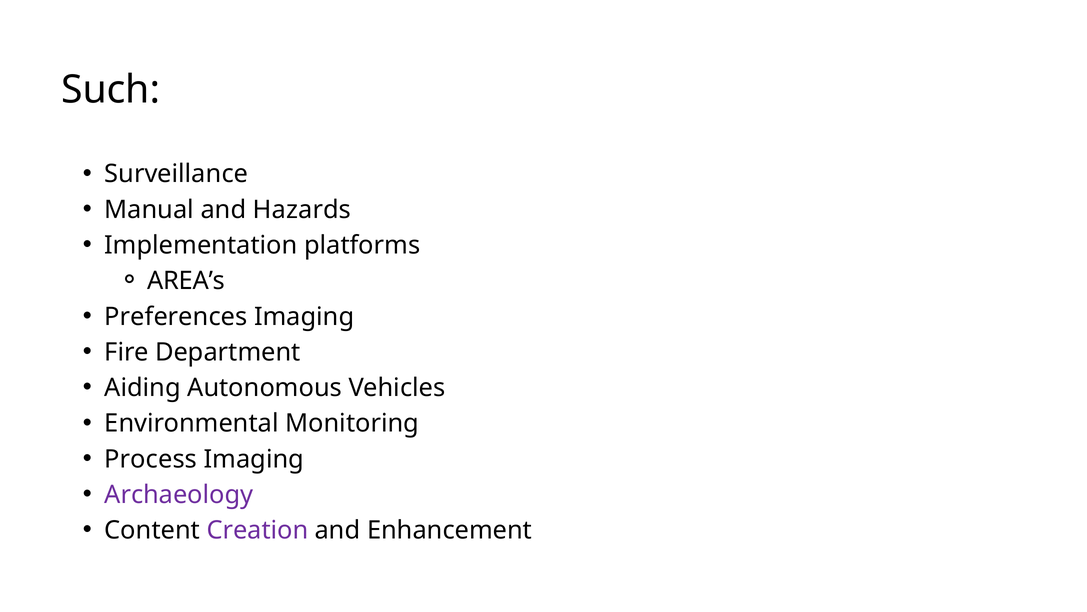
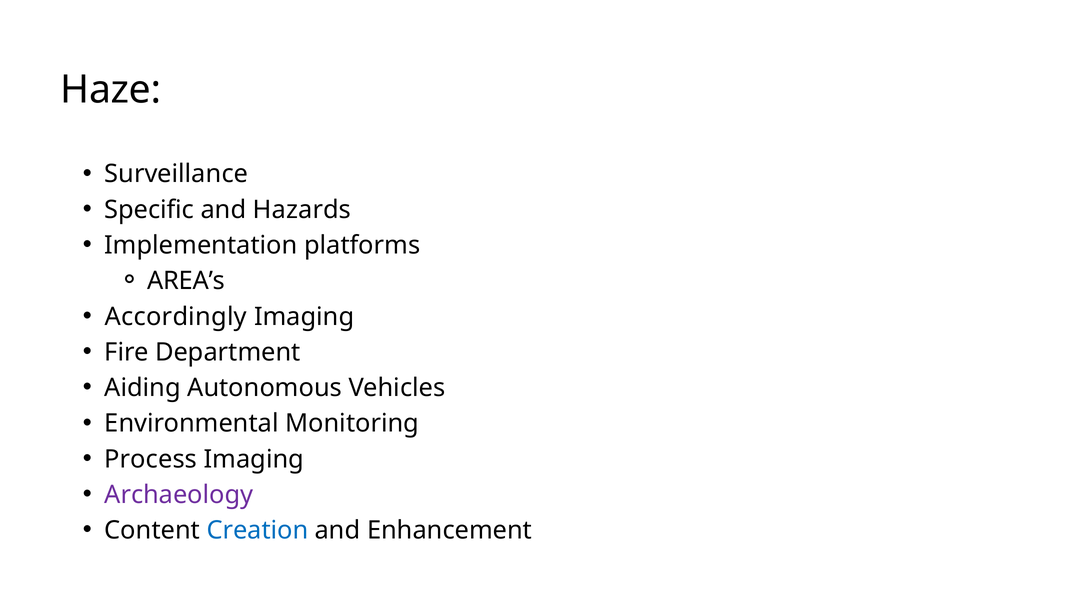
Such: Such -> Haze (111, 90)
Manual: Manual -> Specific (149, 210)
Preferences: Preferences -> Accordingly (176, 316)
Creation colour: purple -> blue (257, 530)
